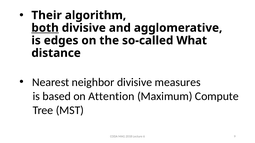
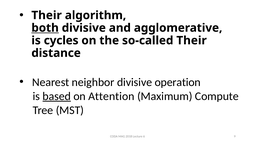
edges: edges -> cycles (61, 41)
so-called What: What -> Their (192, 41)
measures: measures -> operation (178, 82)
based underline: none -> present (57, 96)
